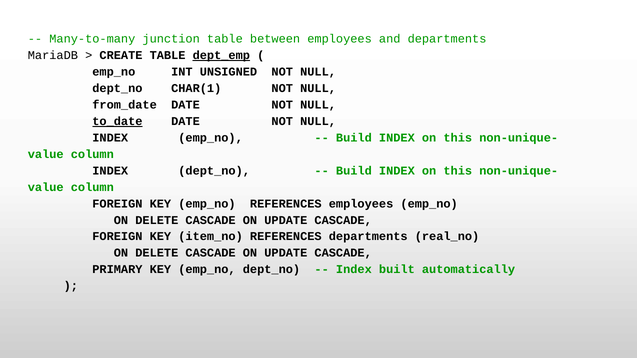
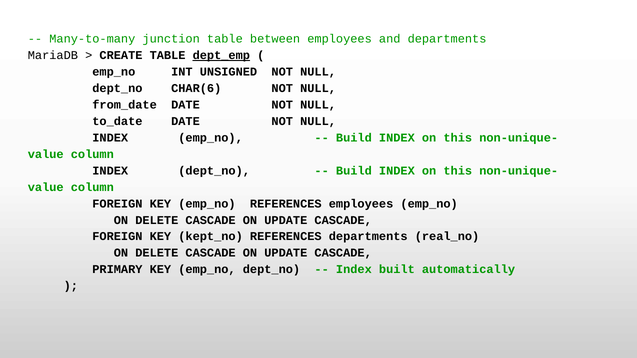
CHAR(1: CHAR(1 -> CHAR(6 (196, 88)
to_date underline: present -> none (117, 121)
item_no: item_no -> kept_no (211, 237)
